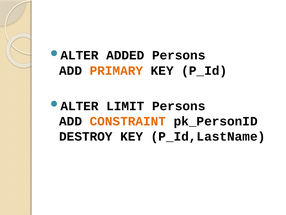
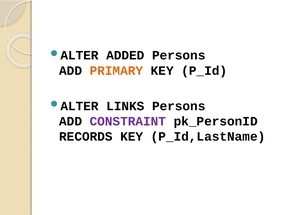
LIMIT: LIMIT -> LINKS (125, 106)
CONSTRAINT colour: orange -> purple (128, 121)
DESTROY: DESTROY -> RECORDS (86, 136)
